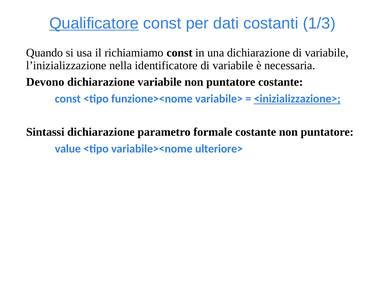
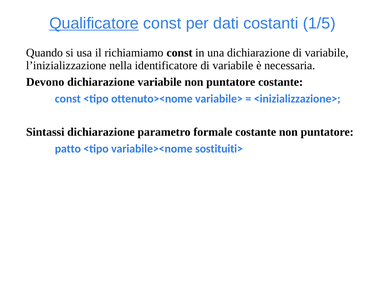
1/3: 1/3 -> 1/5 (319, 23)
funzione><nome: funzione><nome -> ottenuto><nome (152, 99)
<inizializzazione> underline: present -> none (297, 99)
value: value -> patto (68, 148)
ulteriore>: ulteriore> -> sostituiti> (219, 148)
